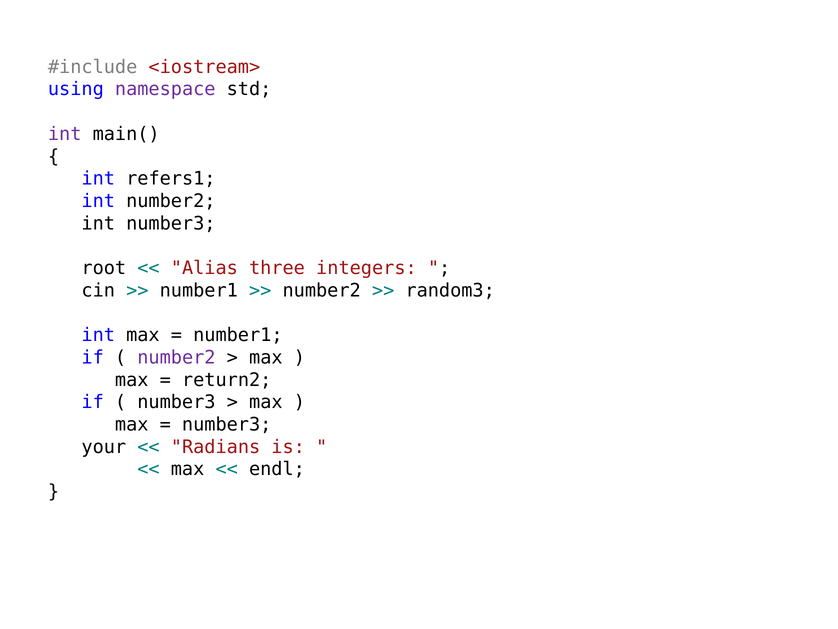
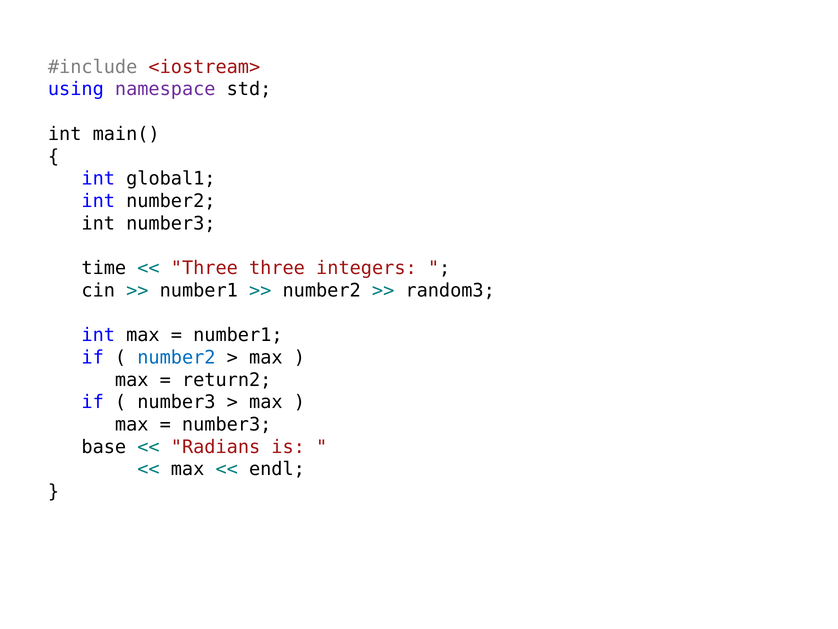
int colour: purple -> black (65, 134)
refers1: refers1 -> global1 (171, 179)
root: root -> time (104, 268)
Alias: Alias -> Three (204, 268)
number2 colour: purple -> blue (176, 357)
your: your -> base (104, 447)
